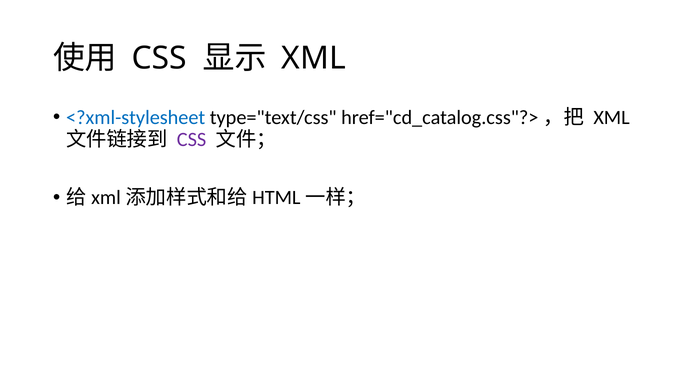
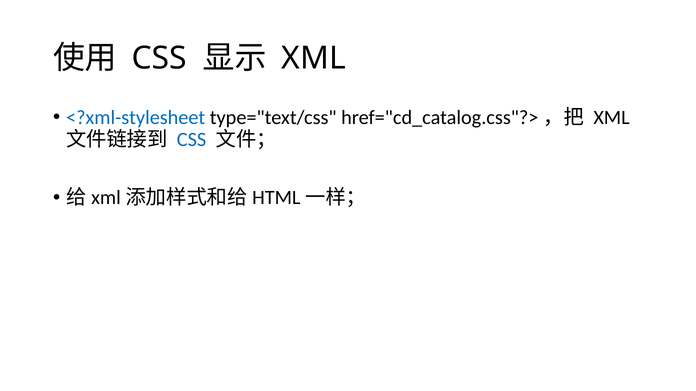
CSS colour: purple -> blue (192, 140)
